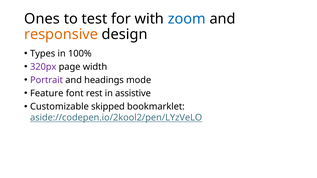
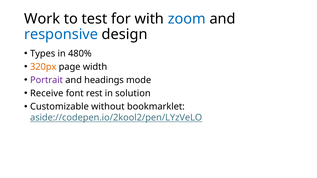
Ones: Ones -> Work (42, 19)
responsive colour: orange -> blue (61, 34)
100%: 100% -> 480% (80, 54)
320px colour: purple -> orange (43, 67)
Feature: Feature -> Receive (47, 93)
assistive: assistive -> solution (133, 93)
skipped: skipped -> without (108, 107)
